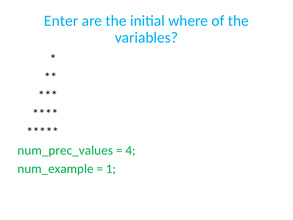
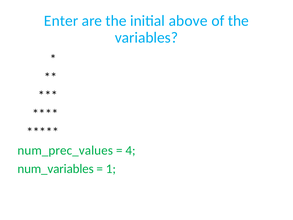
where: where -> above (188, 21)
num_example: num_example -> num_variables (56, 169)
